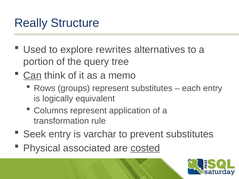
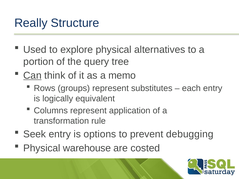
explore rewrites: rewrites -> physical (114, 50)
varchar: varchar -> options (100, 134)
prevent substitutes: substitutes -> debugging (190, 134)
associated: associated -> warehouse (87, 148)
costed underline: present -> none (145, 148)
